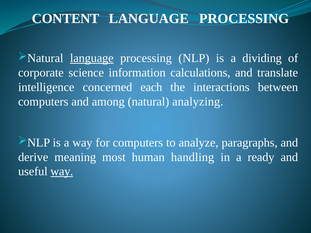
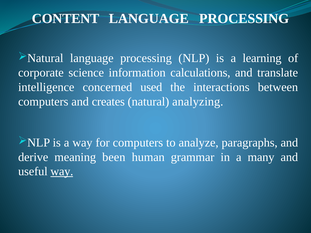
language underline: present -> none (92, 58)
dividing: dividing -> learning (262, 58)
each: each -> used (151, 87)
among: among -> creates (108, 102)
most: most -> been (114, 157)
handling: handling -> grammar (193, 157)
ready: ready -> many (261, 157)
